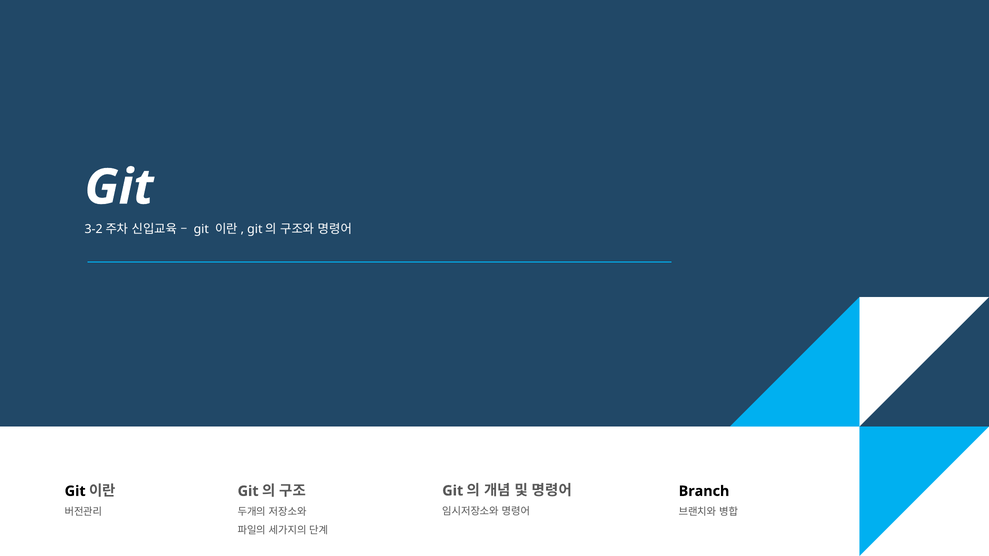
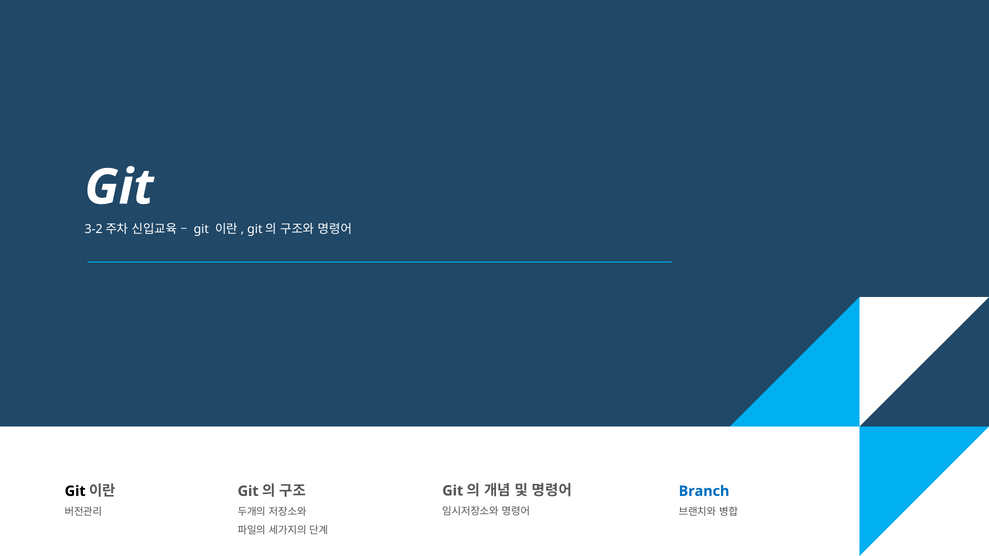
Branch colour: black -> blue (704, 491)
